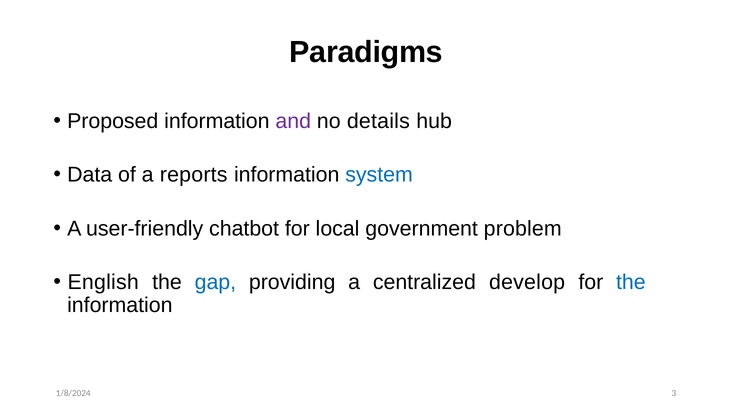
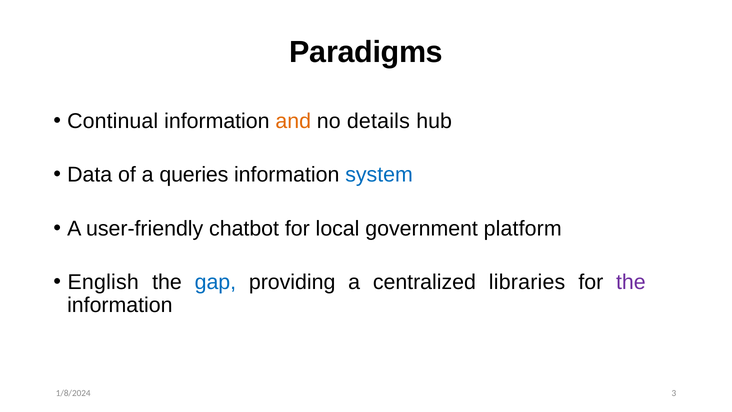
Proposed: Proposed -> Continual (113, 121)
and colour: purple -> orange (293, 121)
reports: reports -> queries (194, 175)
problem: problem -> platform (523, 228)
develop: develop -> libraries (527, 282)
the colour: blue -> purple (631, 282)
